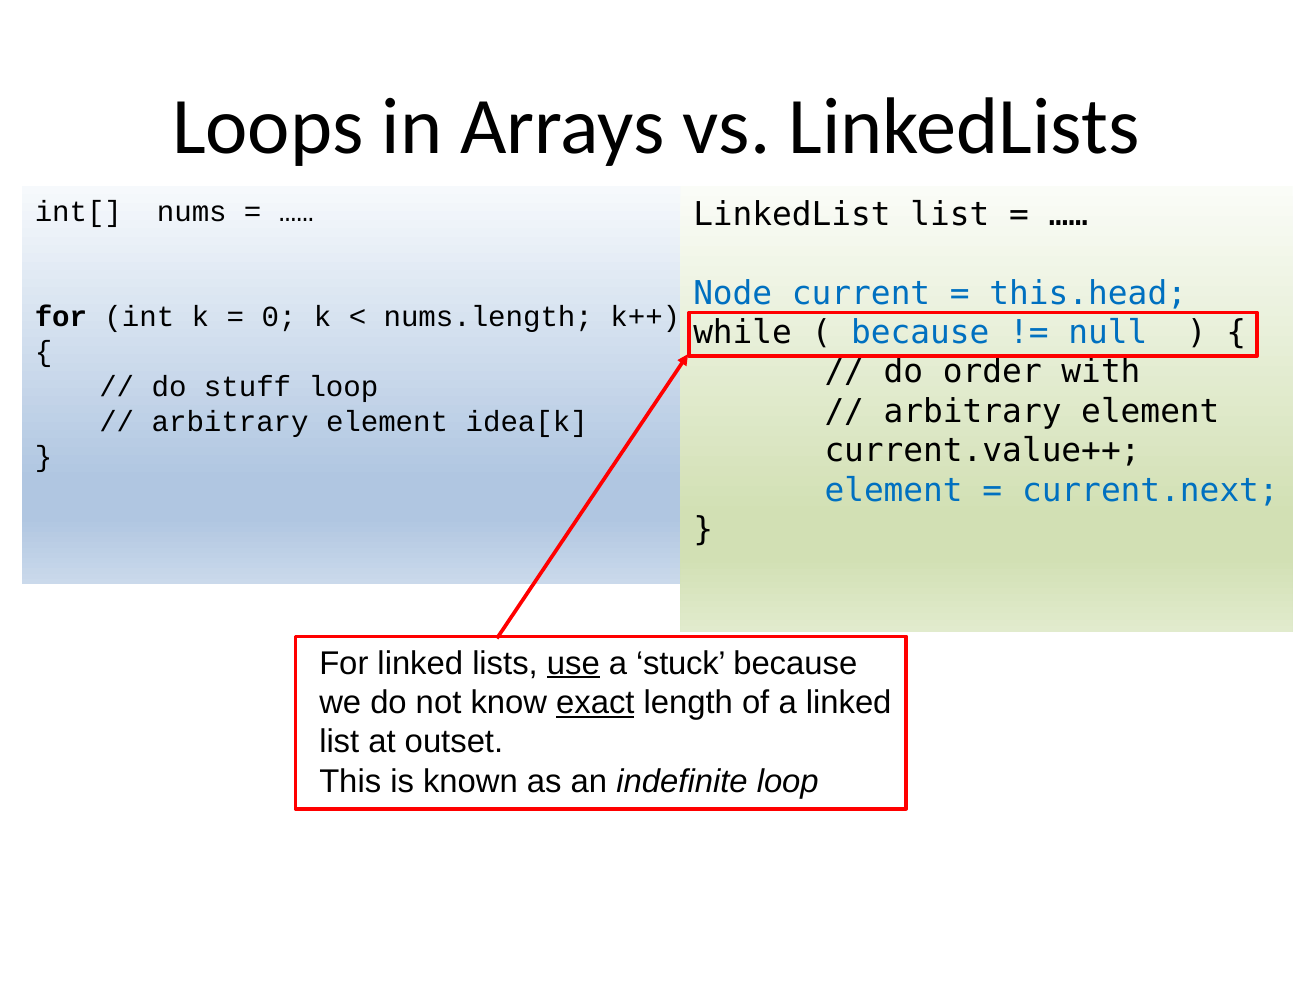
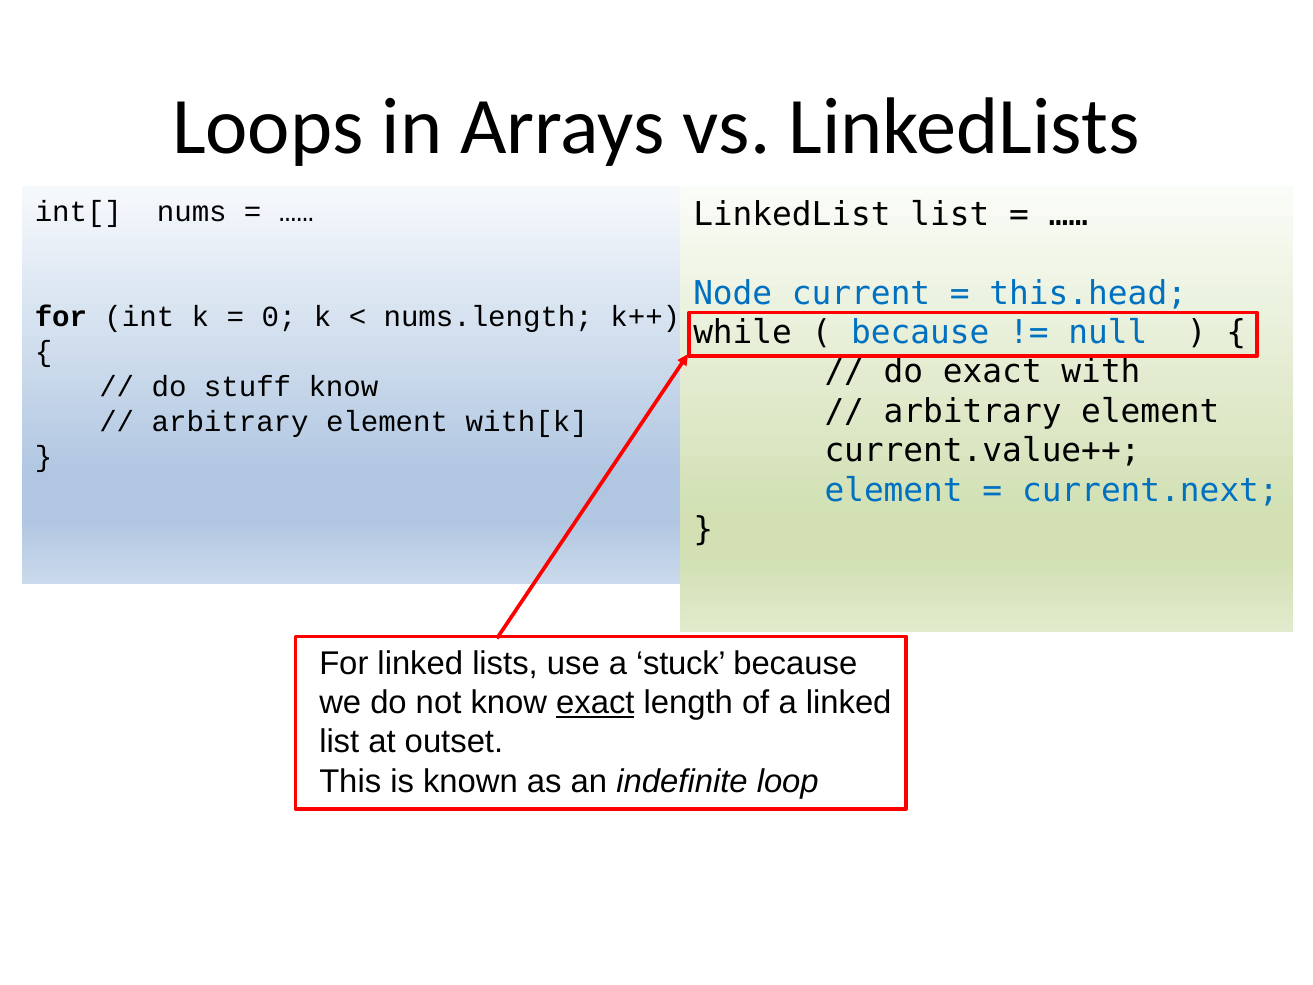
do order: order -> exact (992, 372)
stuff loop: loop -> know (343, 387)
idea[k: idea[k -> with[k (527, 422)
use underline: present -> none (573, 663)
